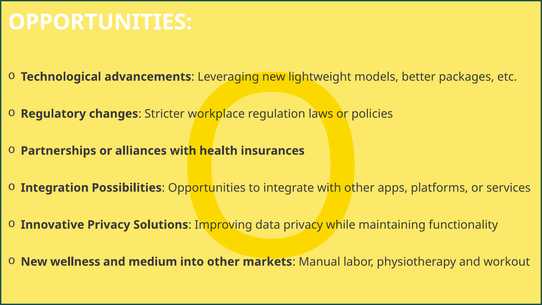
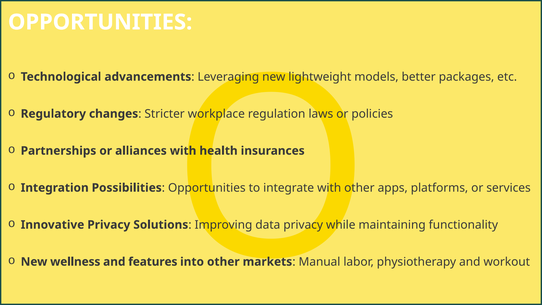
medium: medium -> features (153, 262)
